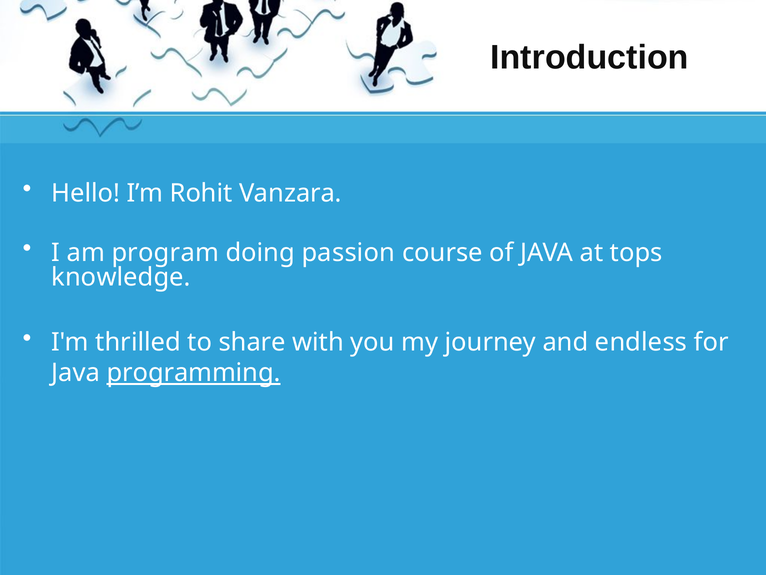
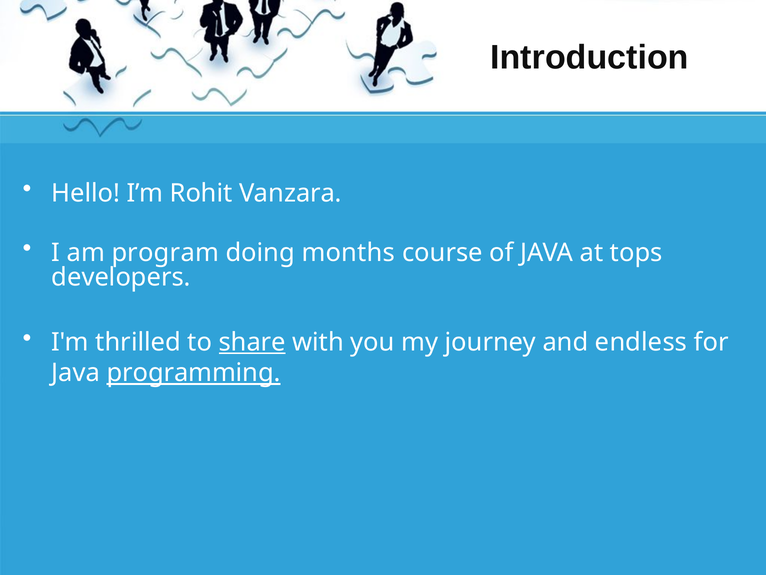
passion: passion -> months (348, 252)
knowledge: knowledge -> developers (121, 277)
share underline: none -> present (252, 342)
